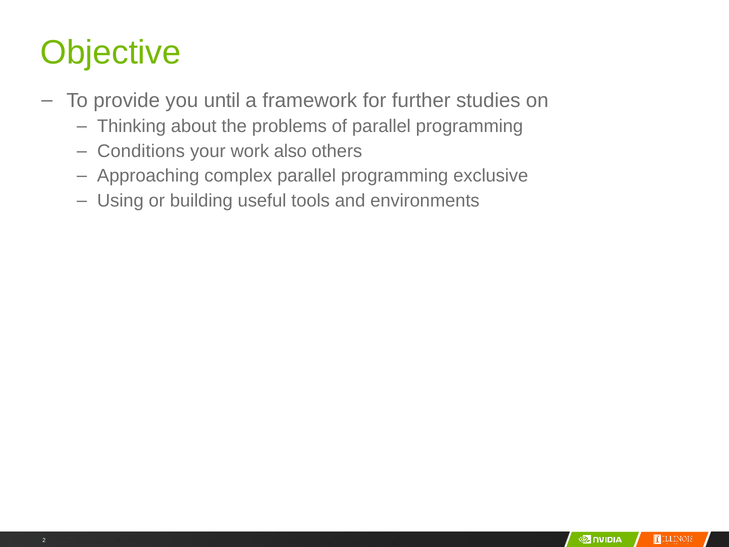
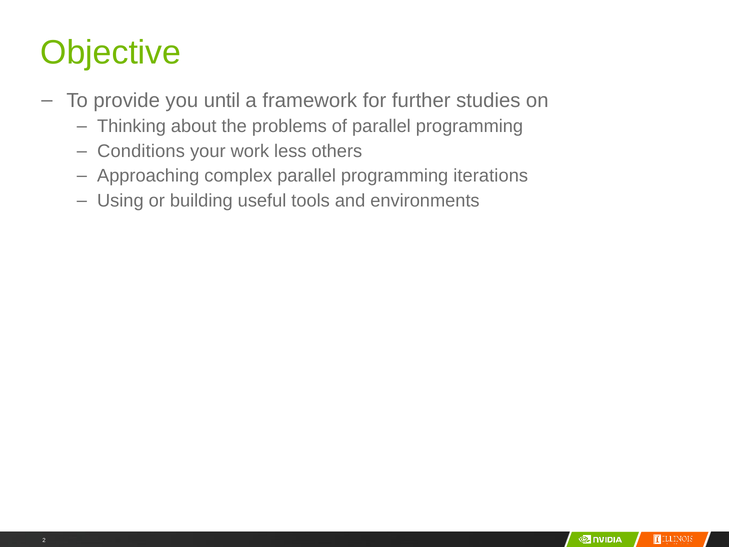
also: also -> less (290, 151)
exclusive: exclusive -> iterations (491, 176)
